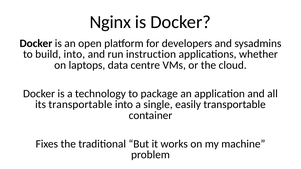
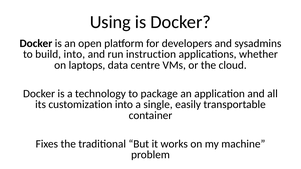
Nginx: Nginx -> Using (110, 22)
its transportable: transportable -> customization (80, 105)
